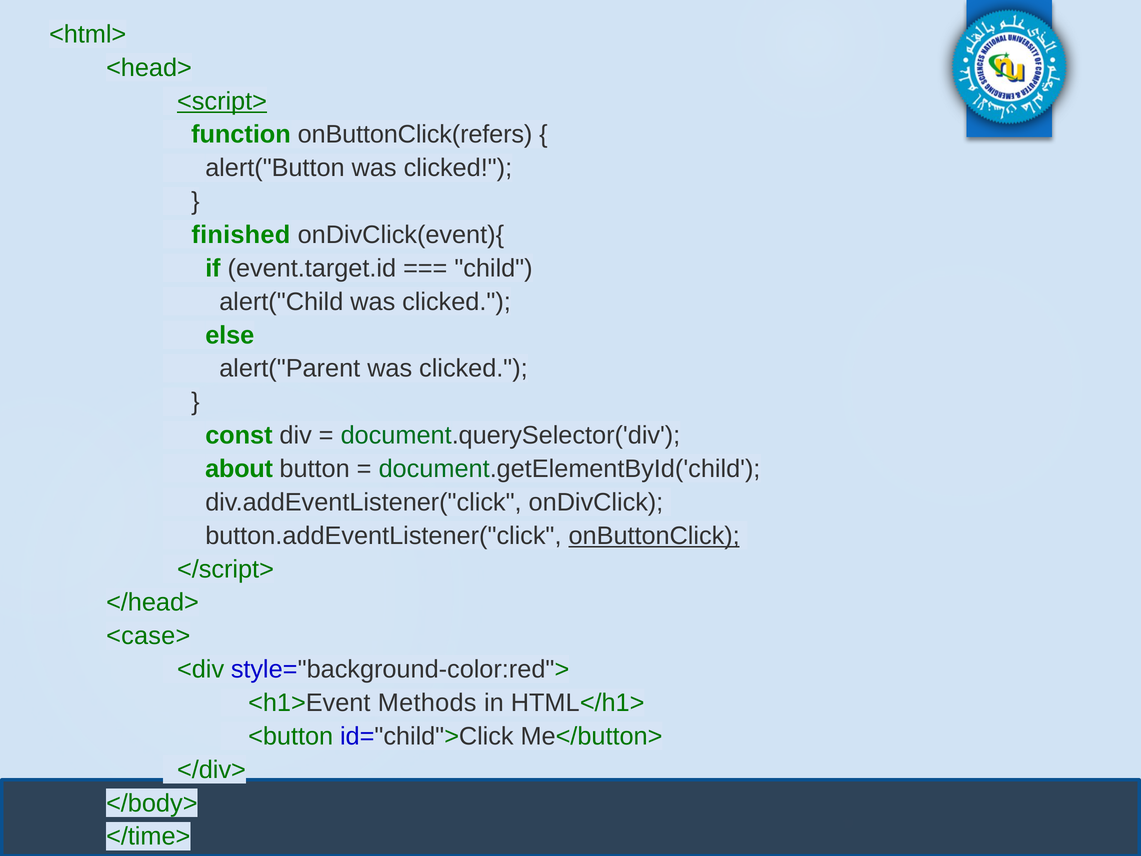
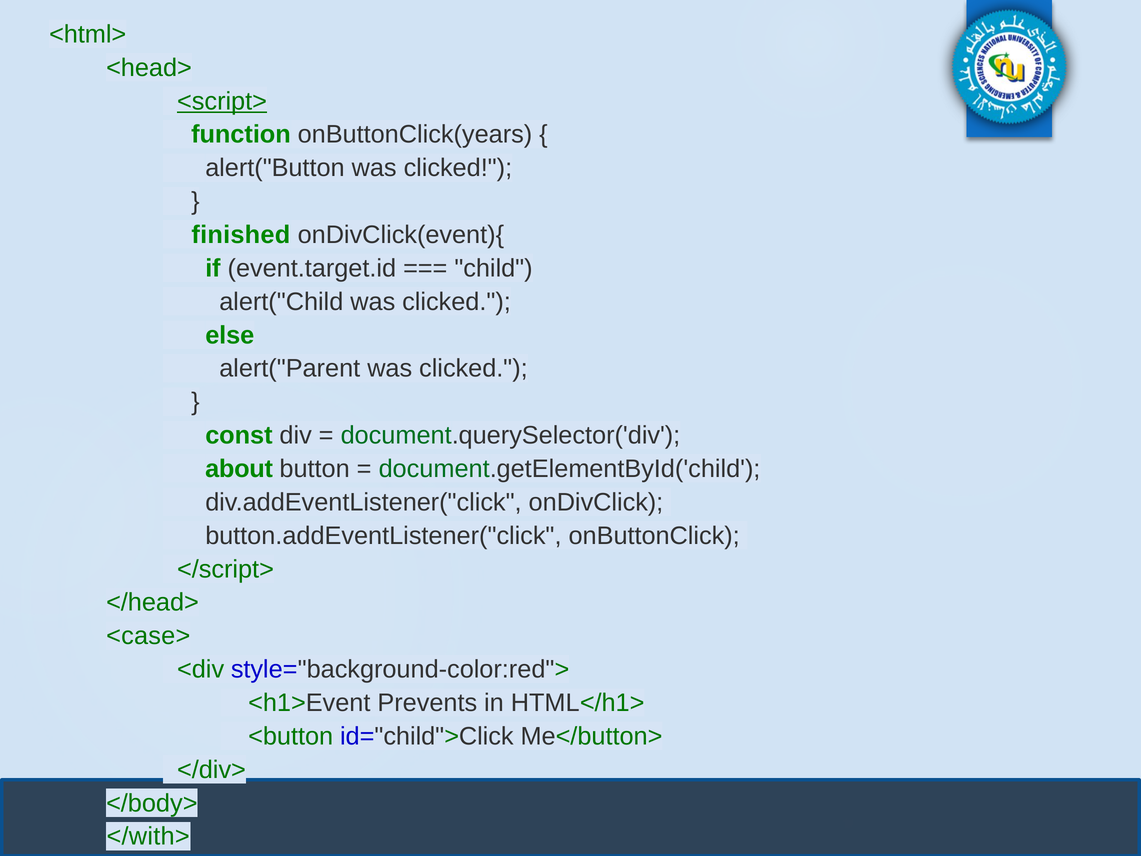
onButtonClick(refers: onButtonClick(refers -> onButtonClick(years (415, 135)
onButtonClick underline: present -> none (654, 536)
Methods: Methods -> Prevents (427, 703)
</time>: </time> -> </with> (148, 836)
